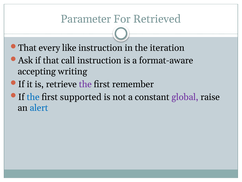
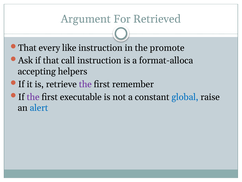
Parameter: Parameter -> Argument (86, 19)
iteration: iteration -> promote (167, 48)
format-aware: format-aware -> format-alloca (166, 60)
writing: writing -> helpers (73, 71)
the colour: blue -> purple (33, 97)
supported: supported -> executable (81, 97)
global colour: purple -> blue (185, 97)
